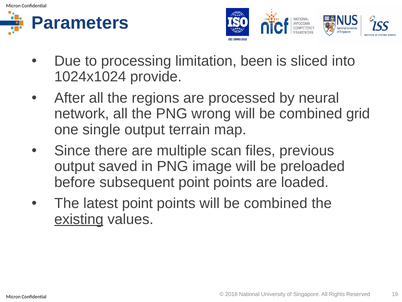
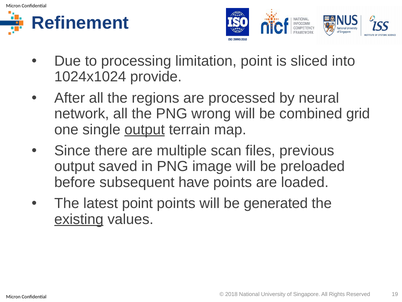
Parameters: Parameters -> Refinement (80, 23)
limitation been: been -> point (256, 61)
output underline: none -> present (145, 129)
subsequent point: point -> have (194, 182)
points will be combined: combined -> generated (276, 203)
